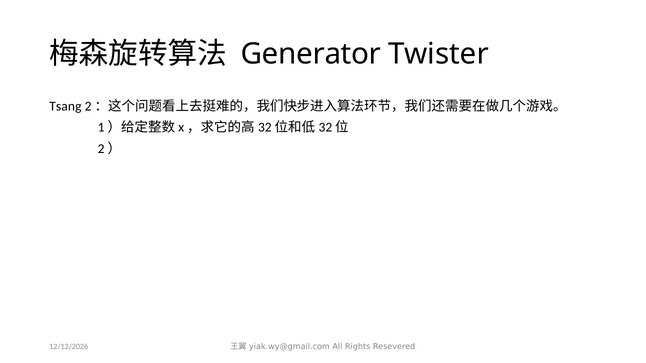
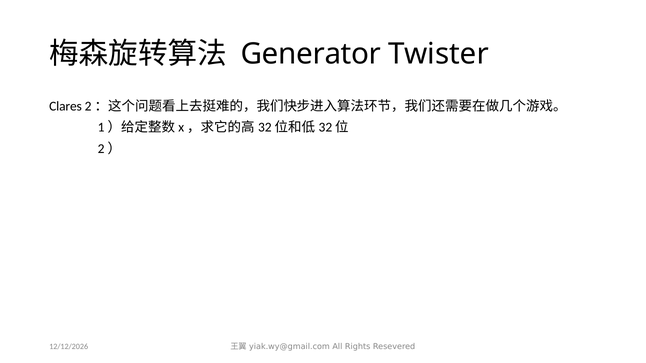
Tsang: Tsang -> Clares (66, 106)
